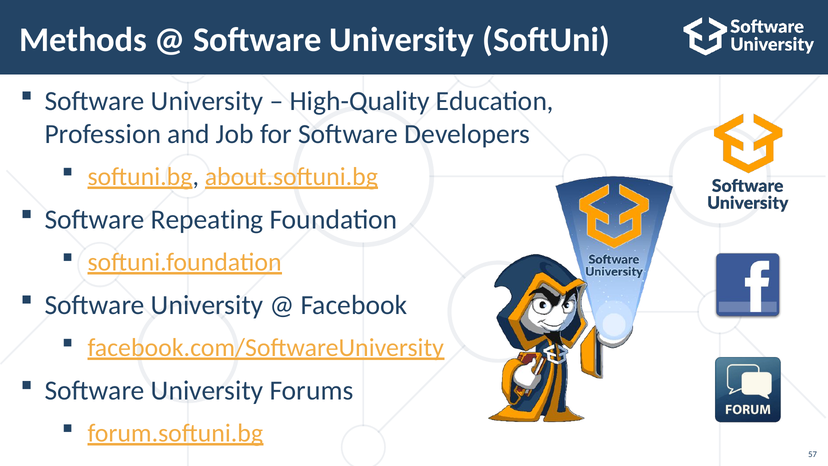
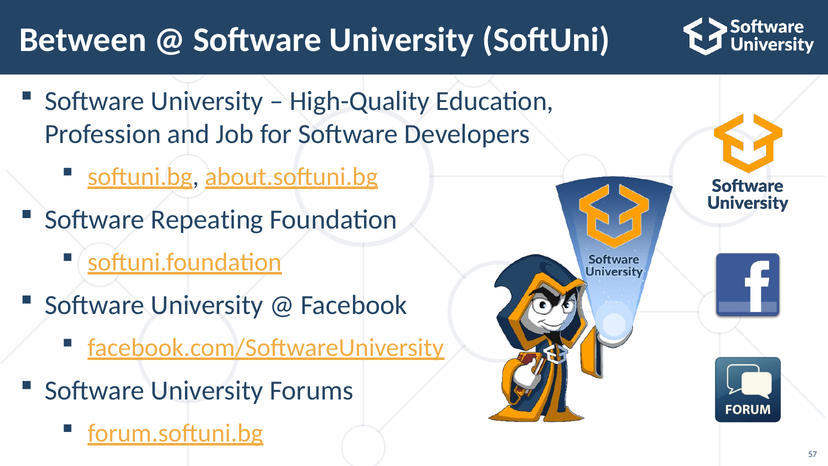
Methods: Methods -> Between (83, 40)
